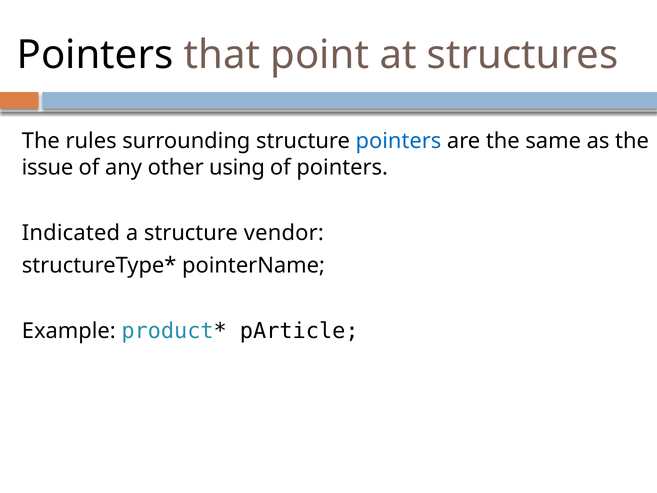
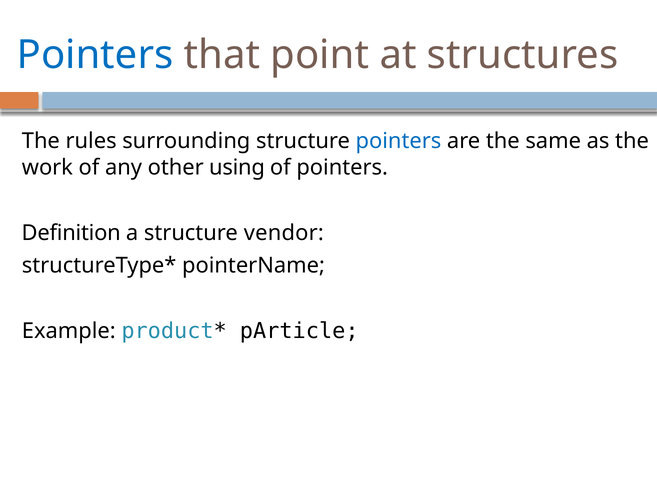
Pointers colour: black -> blue (95, 55)
issue: issue -> work (47, 167)
Indicated: Indicated -> Definition (71, 233)
